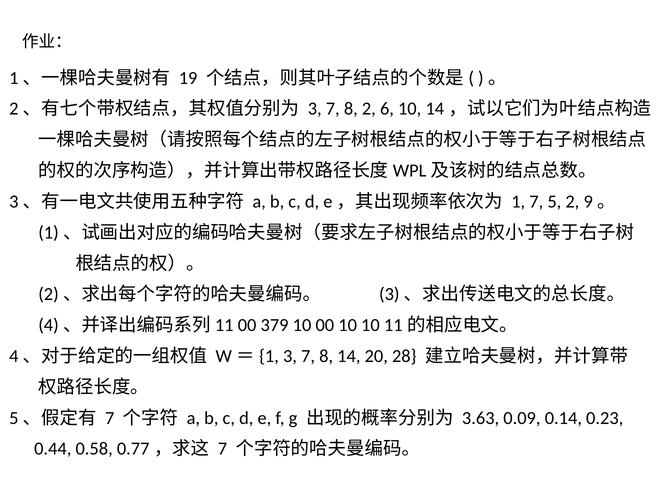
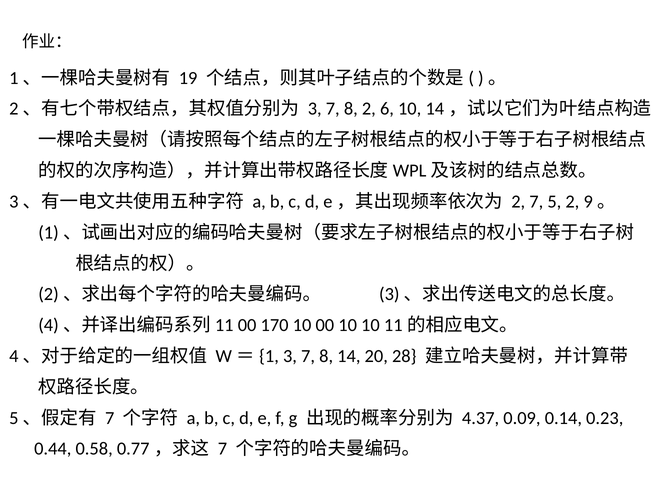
1: 1 -> 2 (518, 201)
379: 379 -> 170 (275, 325)
3.63: 3.63 -> 4.37 (481, 418)
